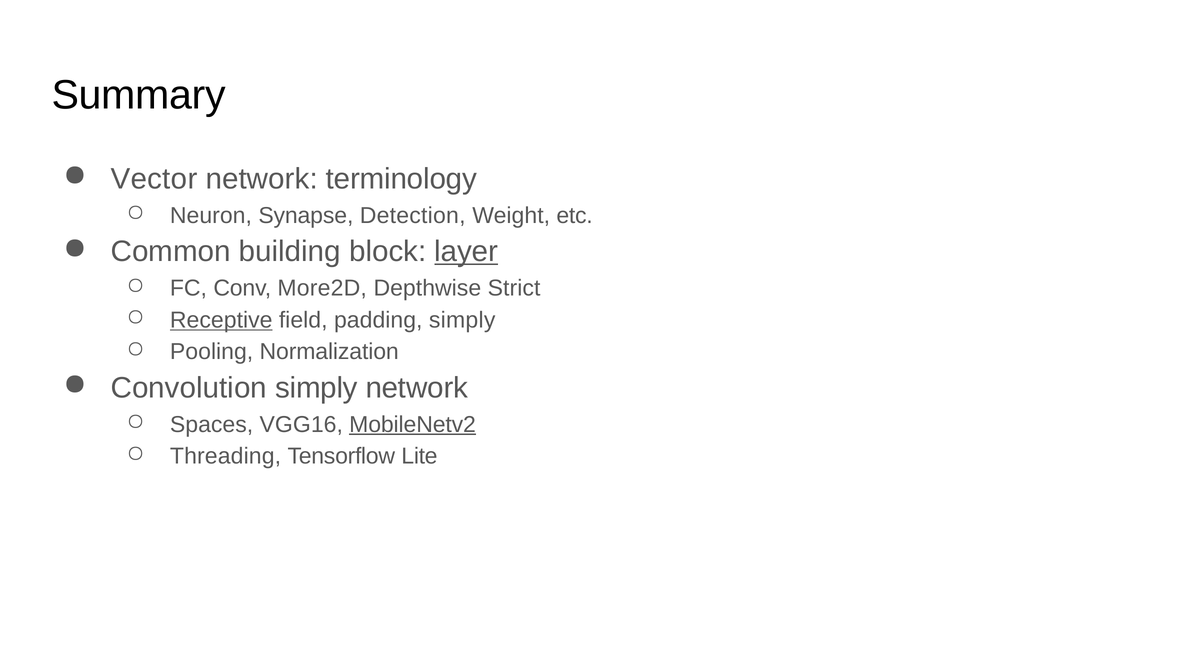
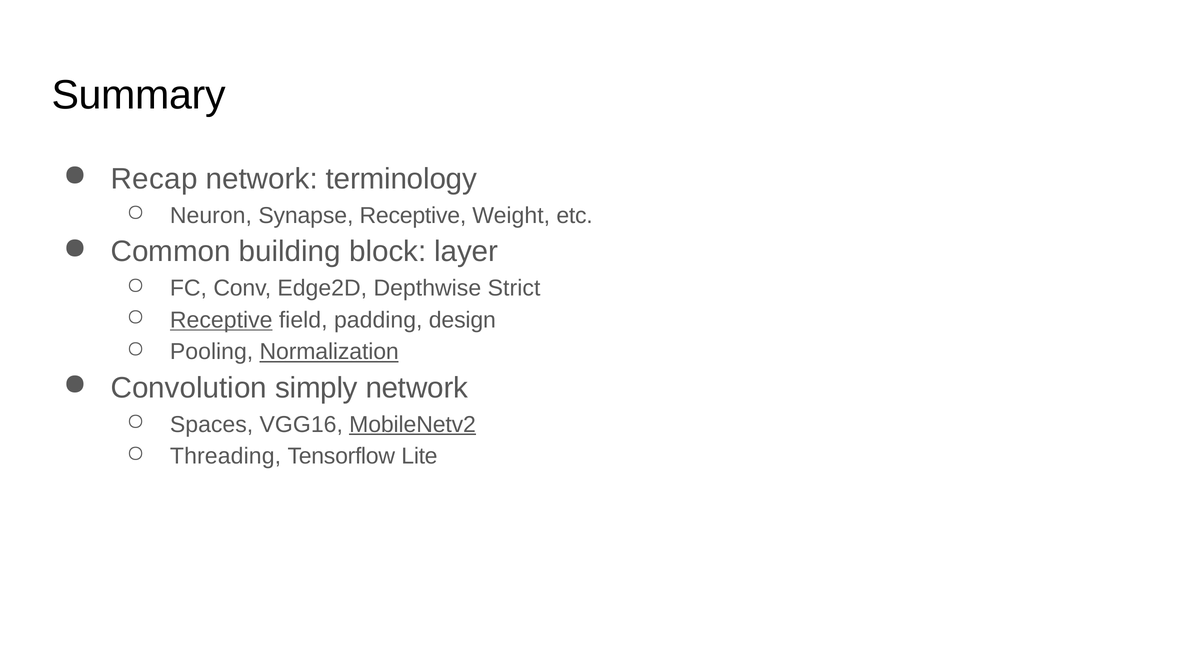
Vector: Vector -> Recap (154, 179)
Synapse Detection: Detection -> Receptive (413, 216)
layer underline: present -> none (466, 252)
More2D: More2D -> Edge2D (322, 289)
padding simply: simply -> design (462, 320)
Normalization underline: none -> present (329, 352)
